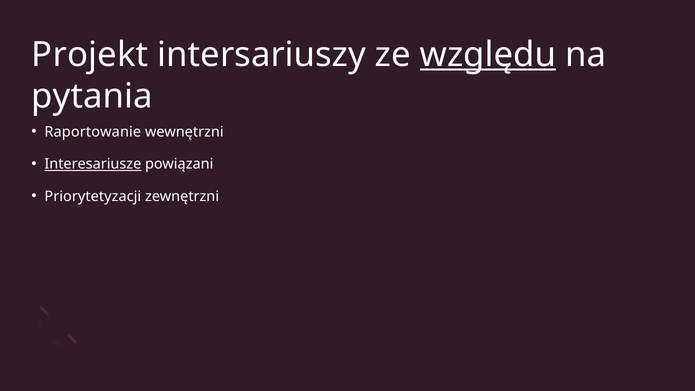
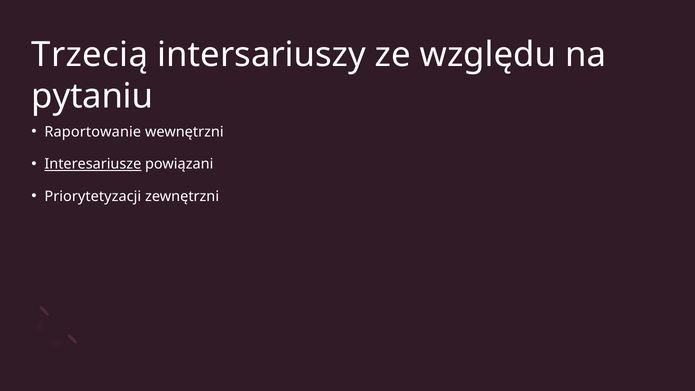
Projekt: Projekt -> Trzecią (90, 55)
względu underline: present -> none (488, 55)
pytania: pytania -> pytaniu (92, 96)
